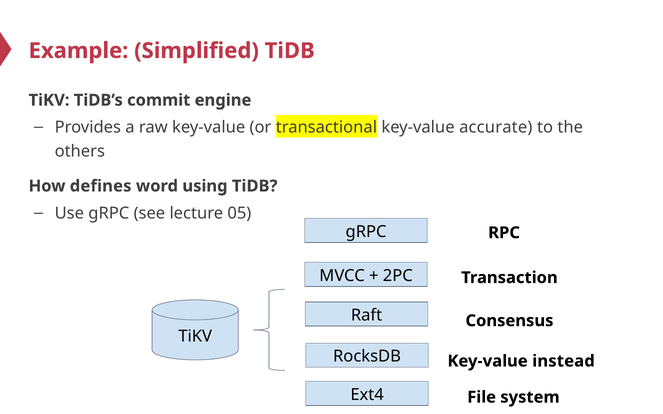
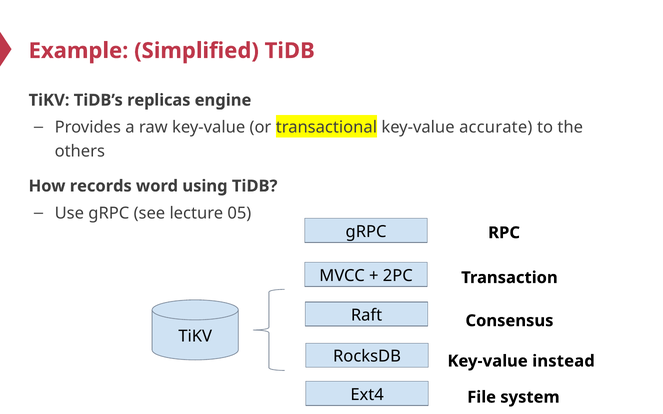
commit: commit -> replicas (159, 100)
defines: defines -> records (101, 186)
